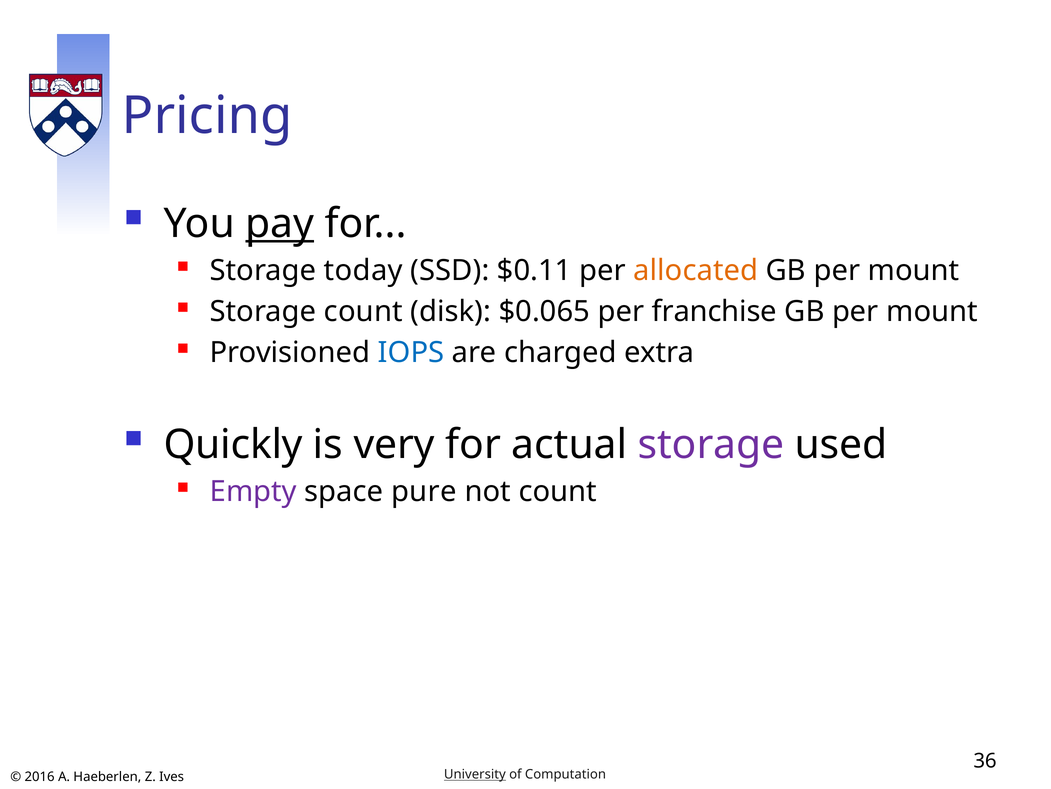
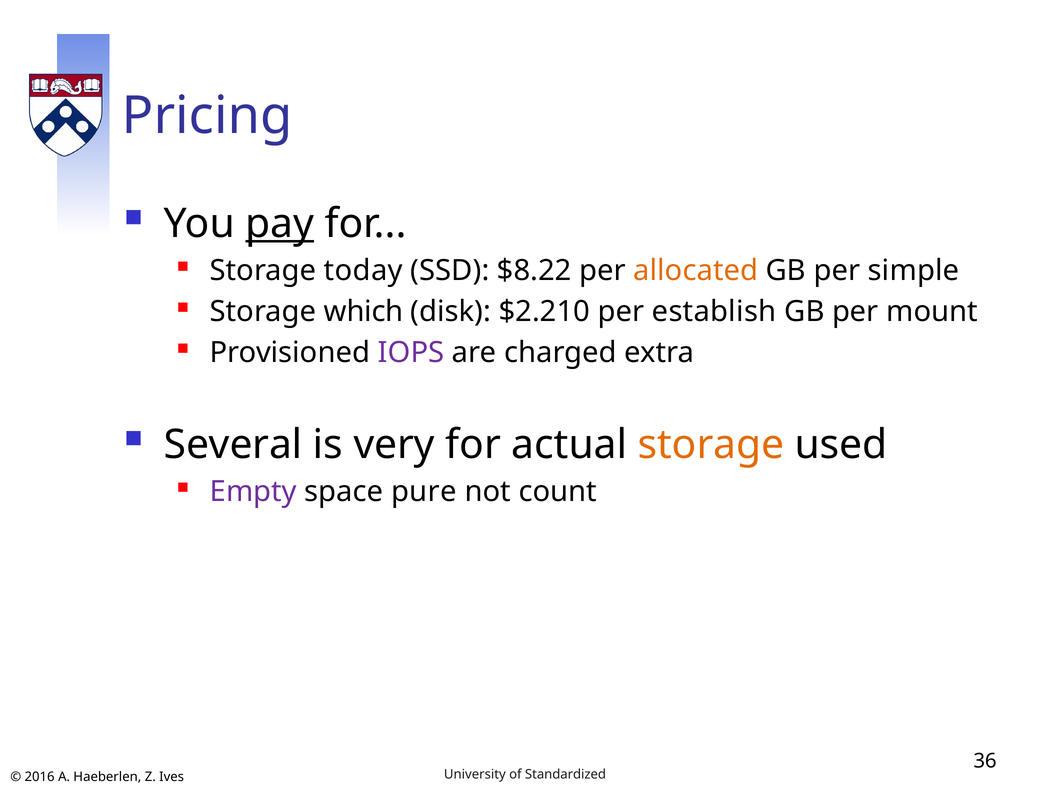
$0.11: $0.11 -> $8.22 (534, 270)
mount: mount -> simple (914, 270)
Storage count: count -> which (364, 311)
$0.065: $0.065 -> $2.210 (544, 311)
franchise: franchise -> establish (714, 311)
IOPS colour: blue -> purple (411, 352)
Quickly: Quickly -> Several (233, 444)
storage colour: purple -> orange (711, 444)
University underline: present -> none (475, 774)
Computation: Computation -> Standardized (566, 774)
